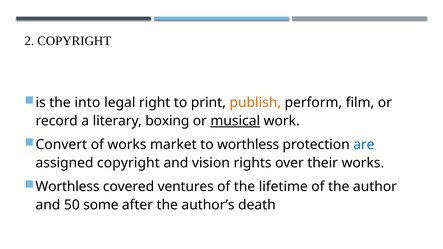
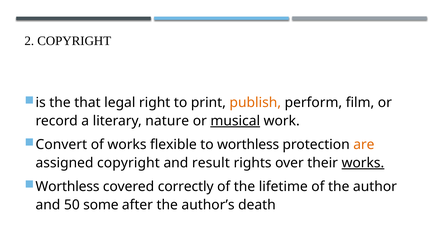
into: into -> that (87, 103)
boxing: boxing -> nature (167, 121)
market: market -> flexible (173, 145)
are colour: blue -> orange (364, 145)
vision: vision -> result (211, 163)
works underline: none -> present (363, 163)
ventures: ventures -> correctly (186, 187)
